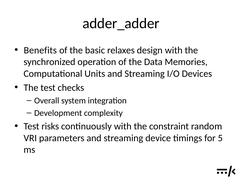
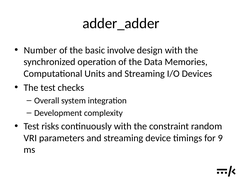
Benefits: Benefits -> Number (40, 50)
relaxes: relaxes -> involve (121, 50)
5: 5 -> 9 (220, 138)
